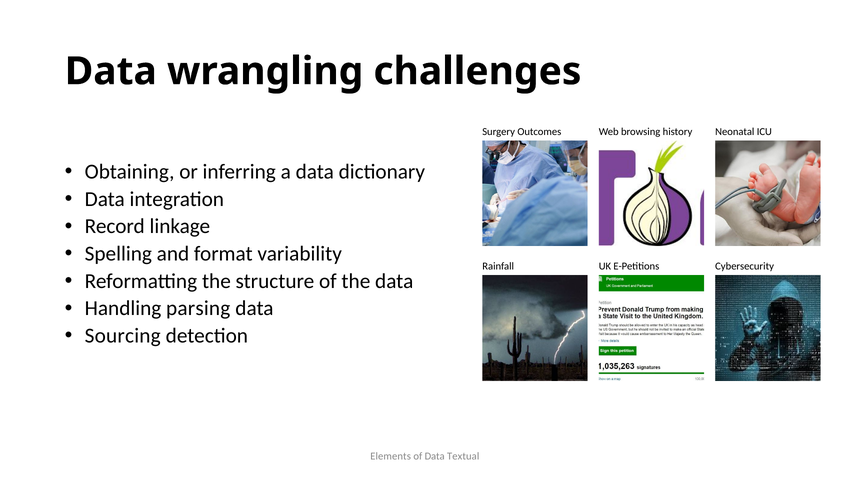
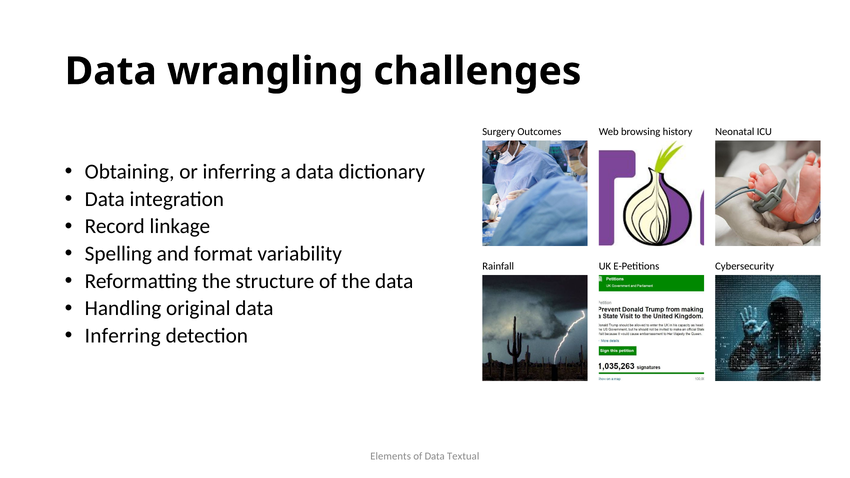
parsing: parsing -> original (198, 309)
Sourcing: Sourcing -> Inferring (123, 336)
